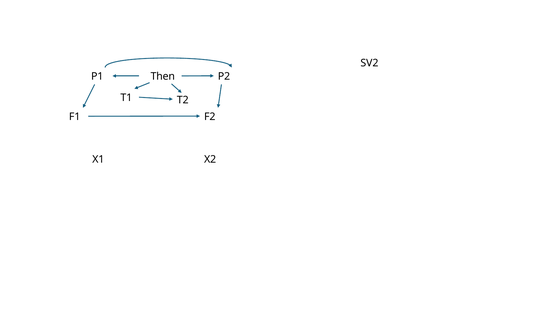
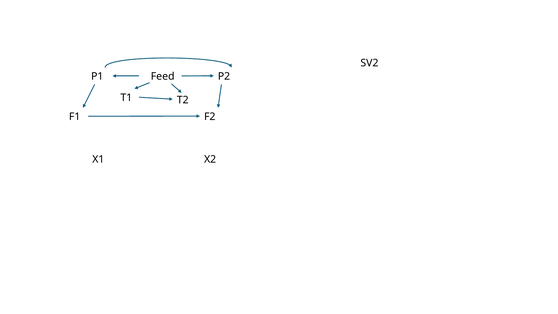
Then: Then -> Feed (163, 77)
